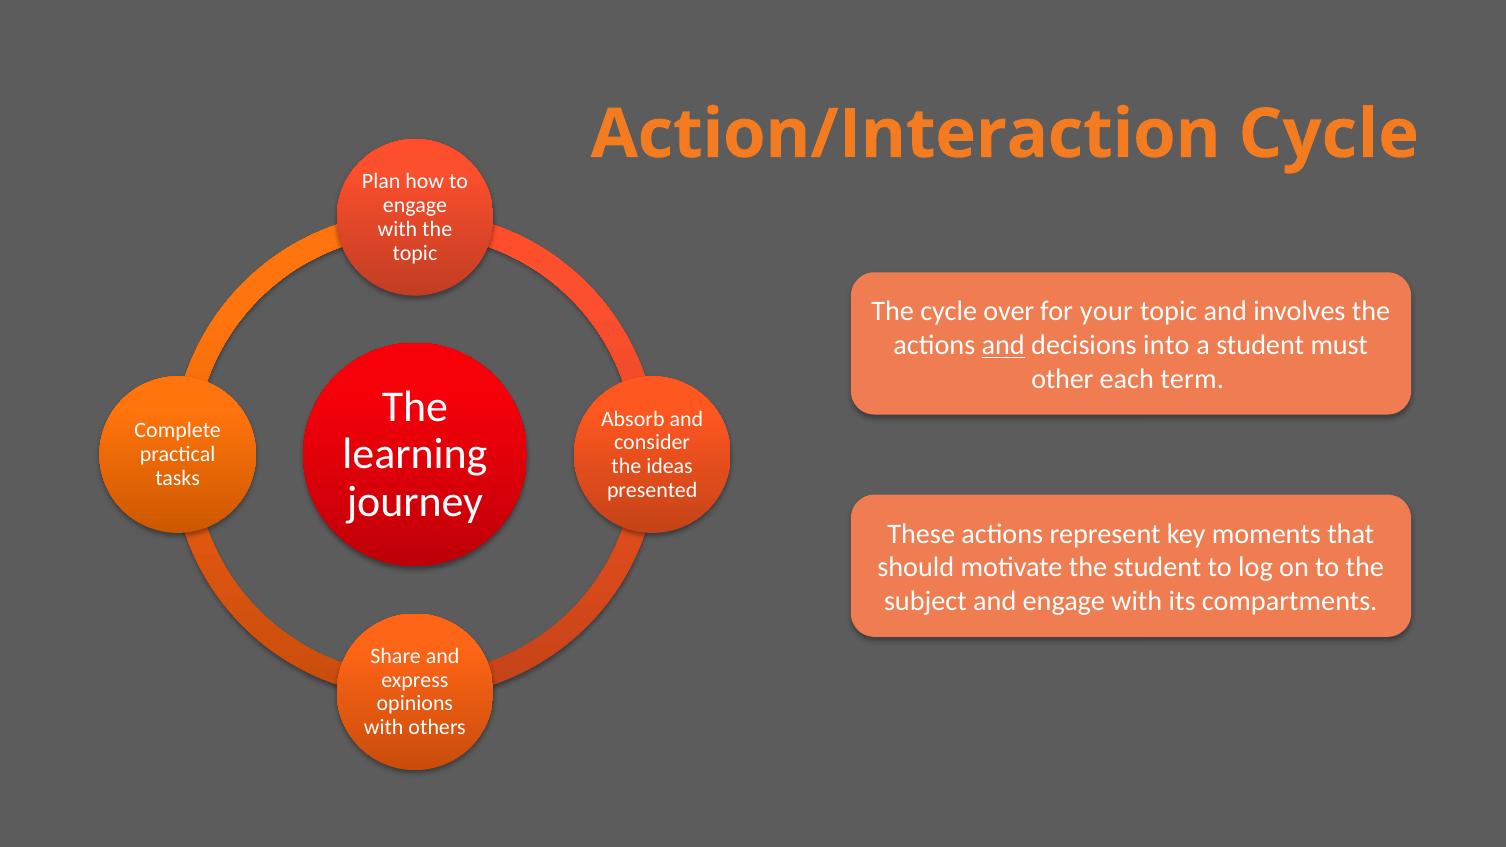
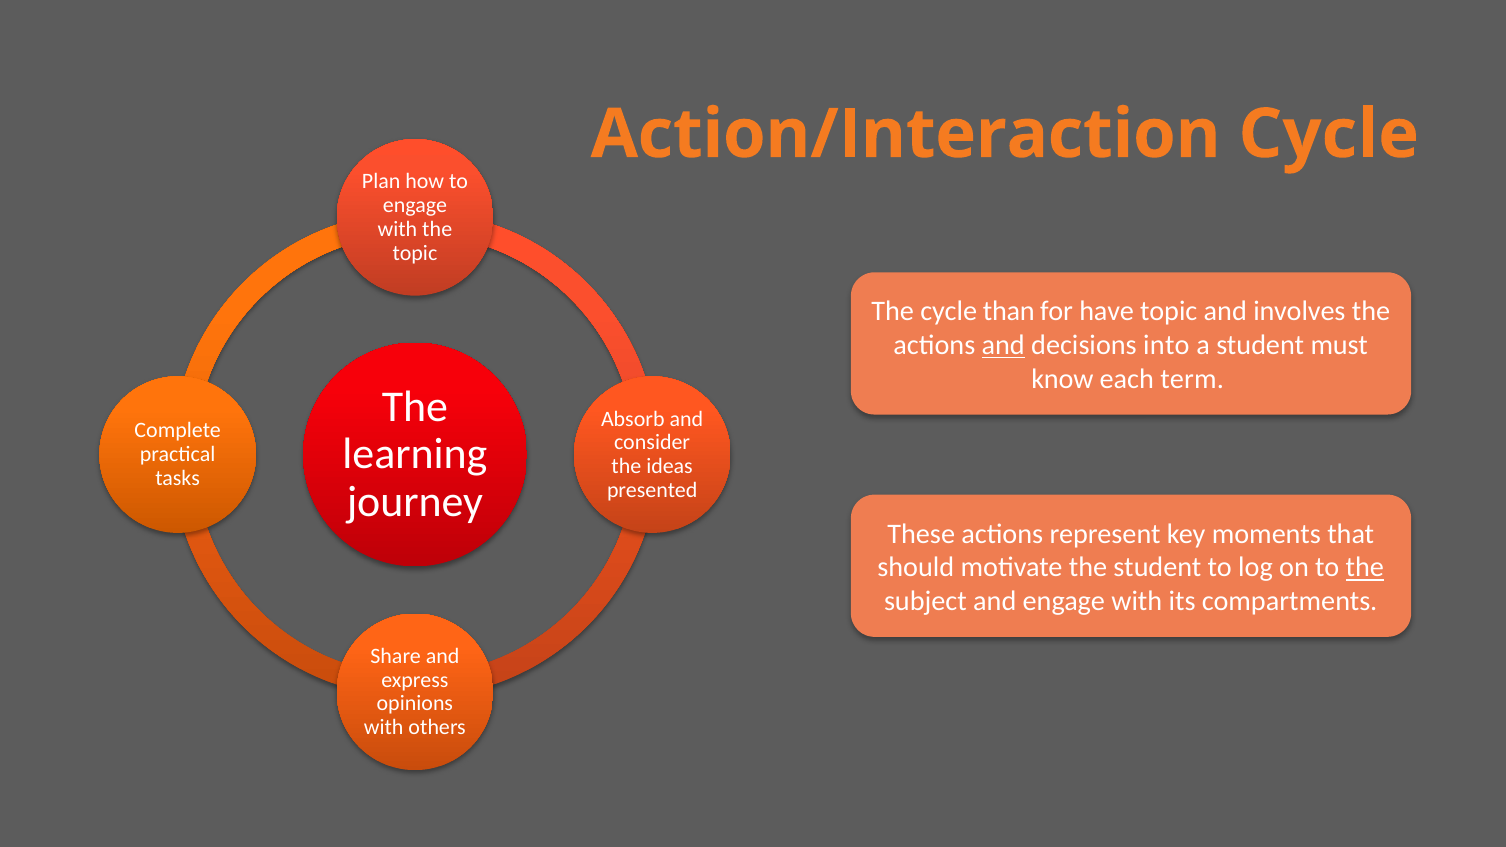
over: over -> than (1009, 312)
your: your -> have (1107, 312)
other: other -> know (1062, 379)
the underline: none -> present (1365, 568)
